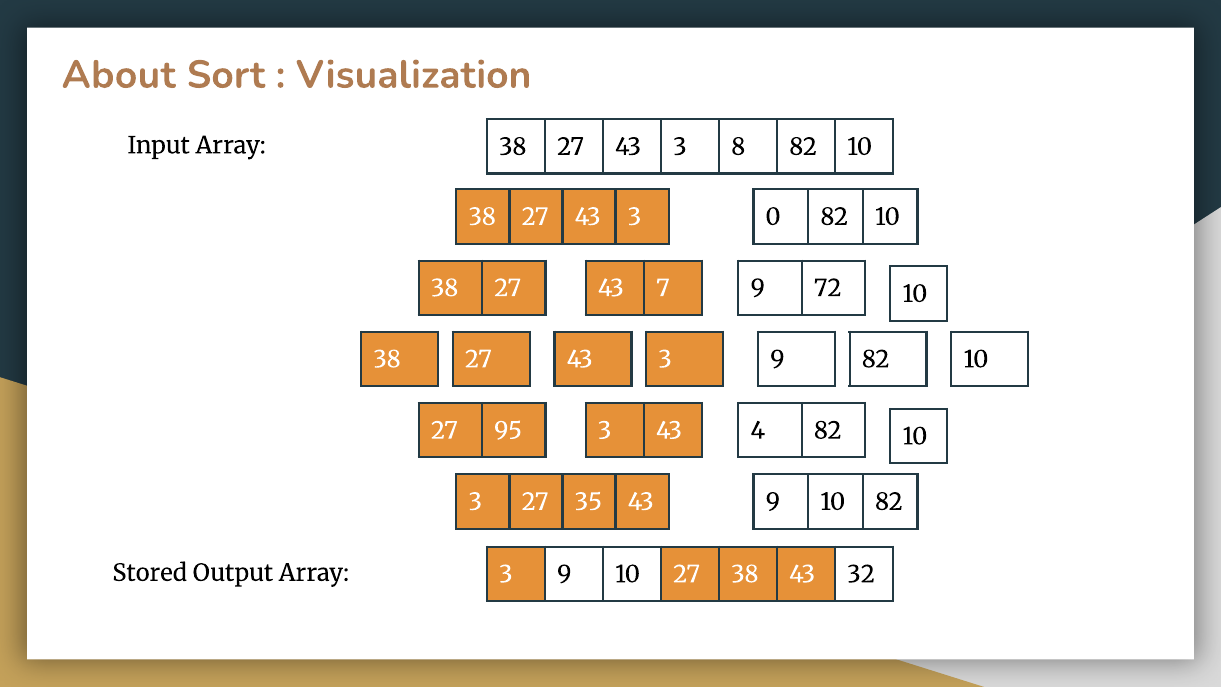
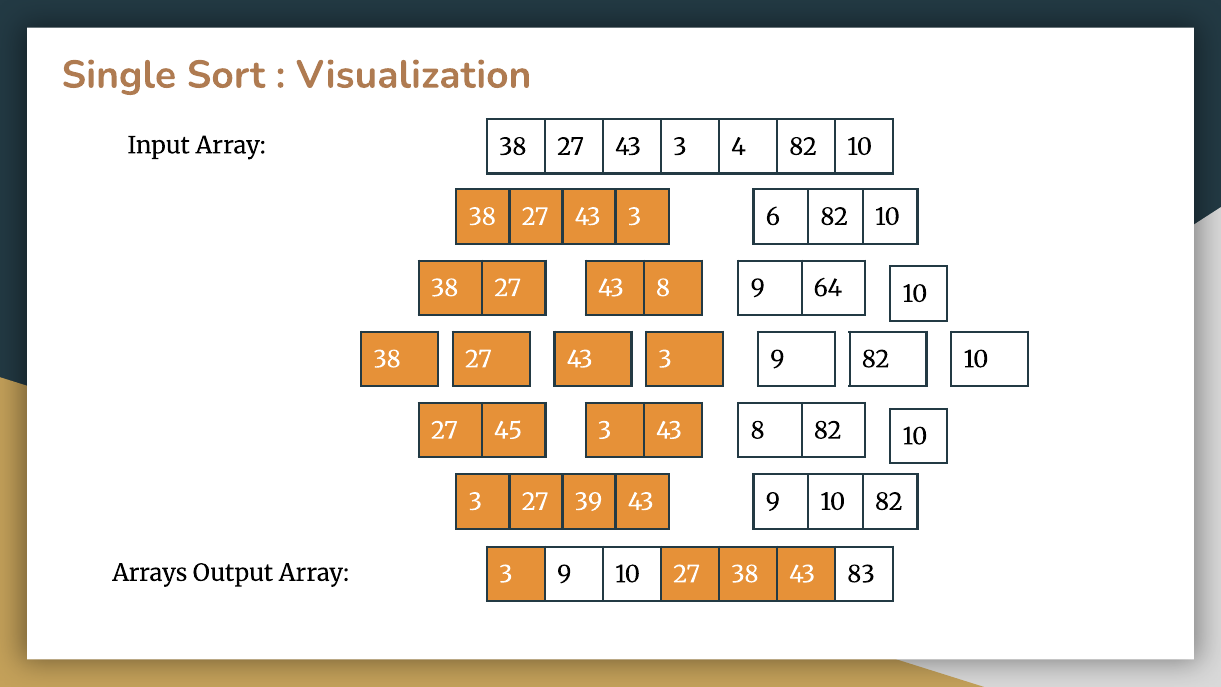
About: About -> Single (119, 75)
8: 8 -> 4 (738, 147)
0: 0 -> 6 (773, 217)
27 43 7: 7 -> 8 (663, 288)
72: 72 -> 64 (828, 288)
95: 95 -> 45 (508, 431)
3 43 4: 4 -> 8 (758, 431)
35: 35 -> 39 (588, 502)
Stored: Stored -> Arrays (150, 573)
32: 32 -> 83 (861, 574)
